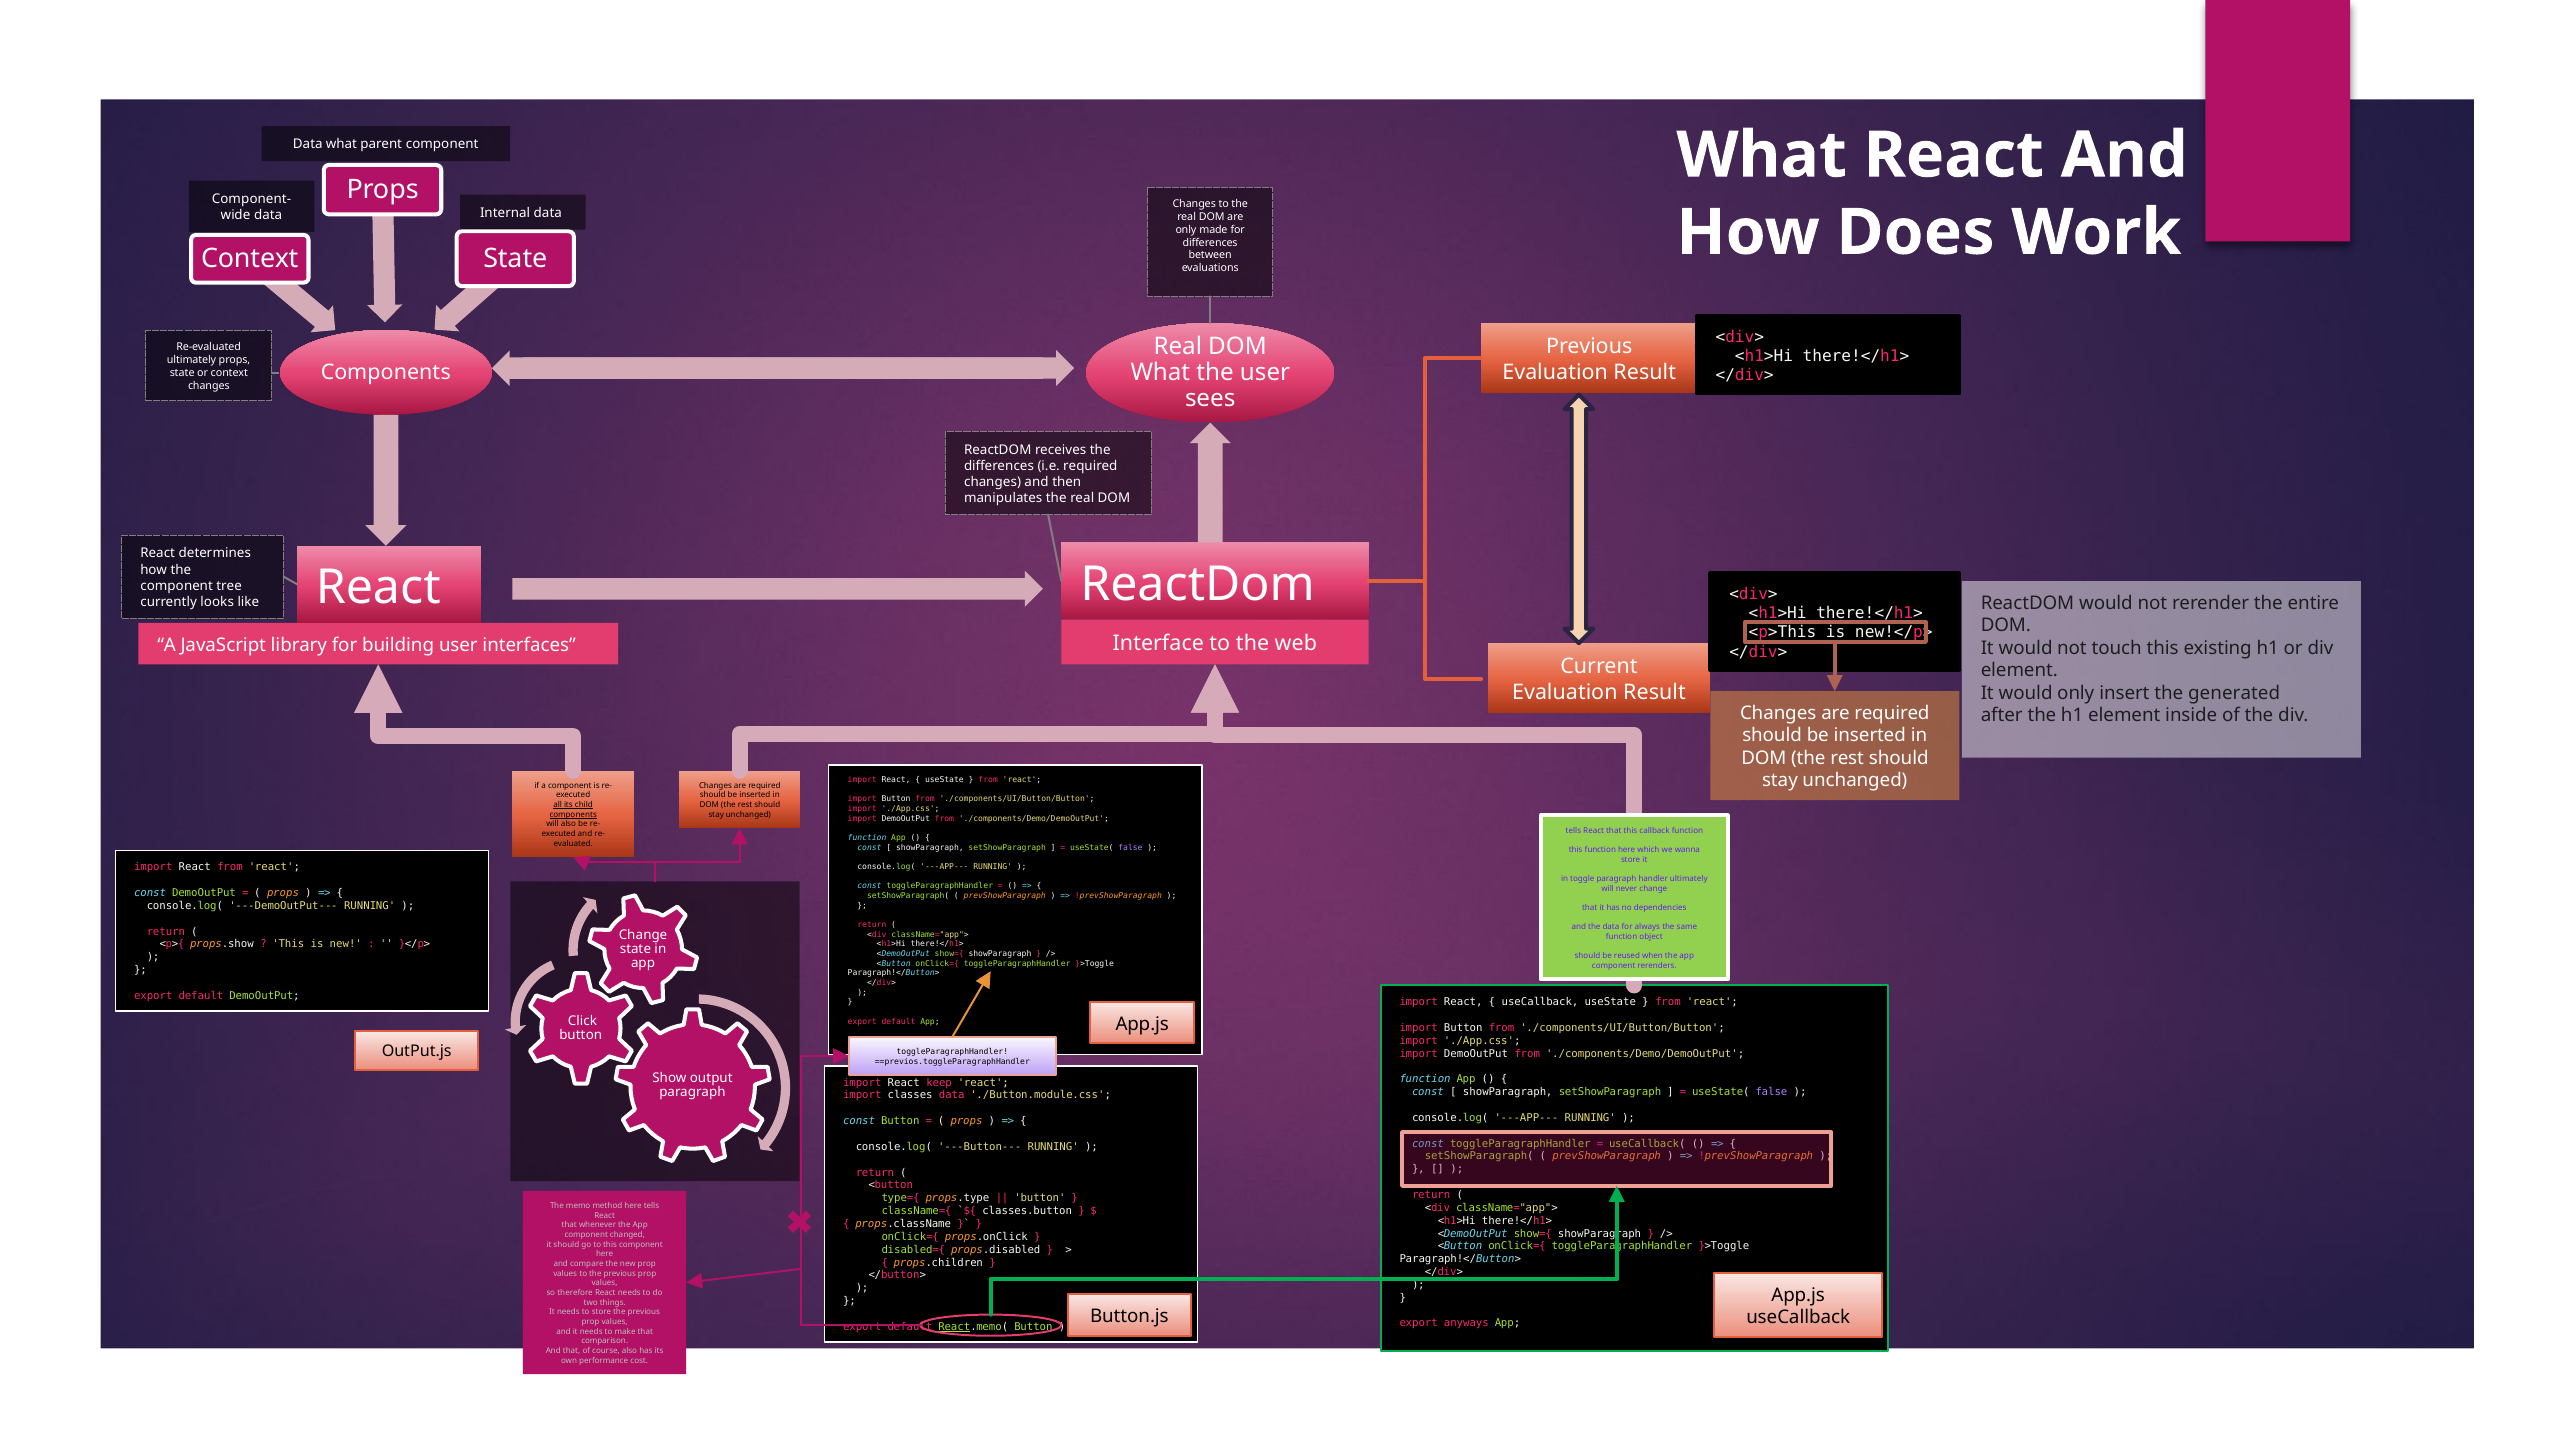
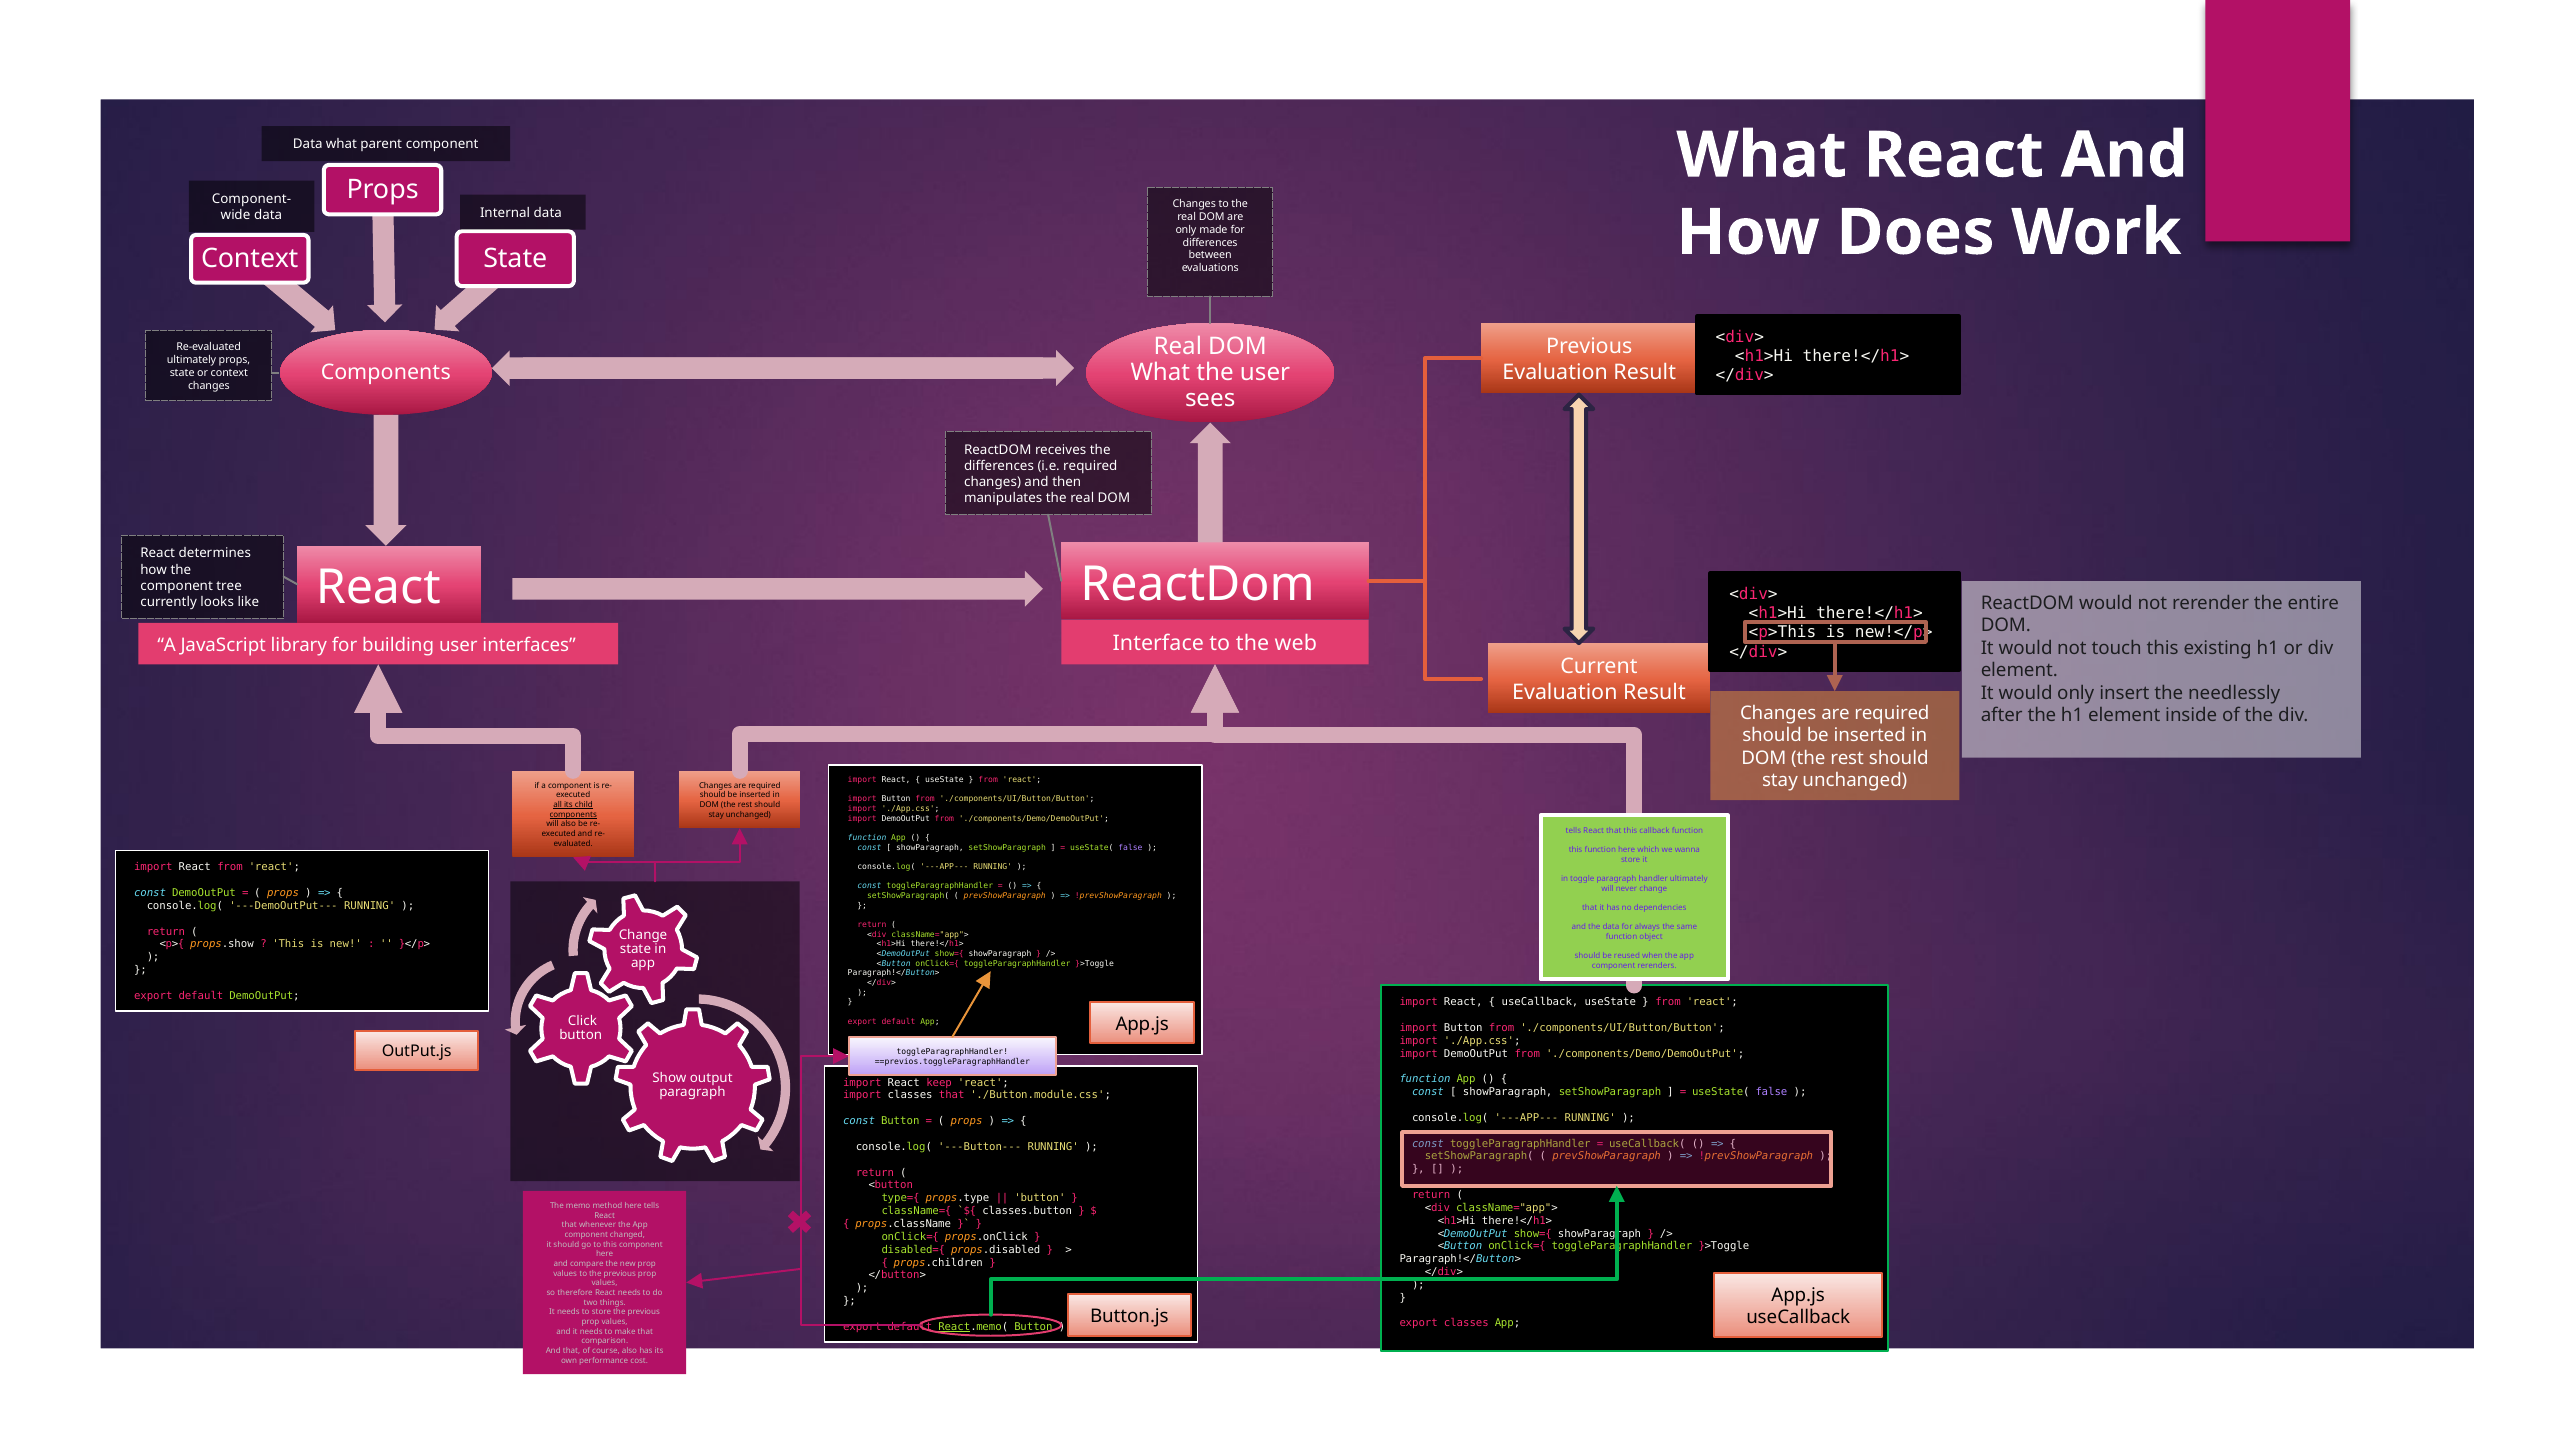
generated: generated -> needlessly (2234, 693)
classes data: data -> that (952, 1095)
export anyways: anyways -> classes (1466, 1323)
